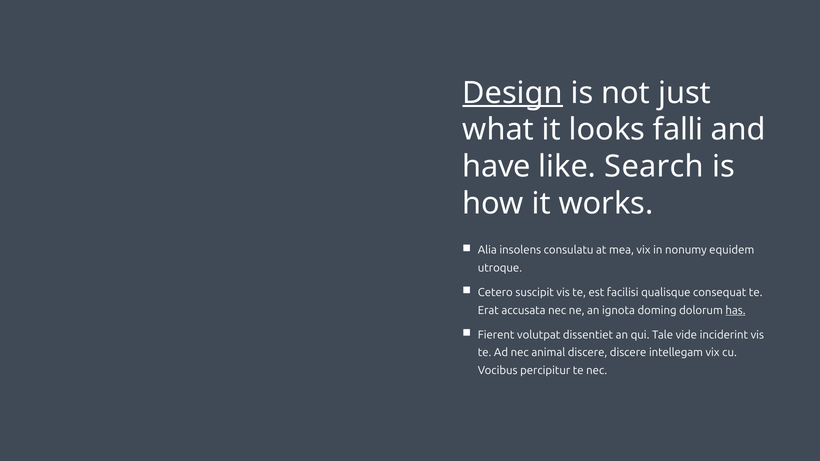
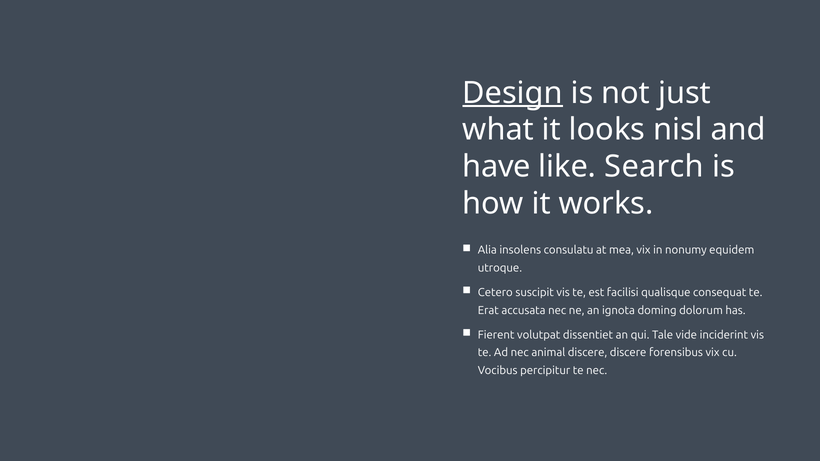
falli: falli -> nisl (678, 130)
has underline: present -> none (736, 310)
intellegam: intellegam -> forensibus (676, 353)
